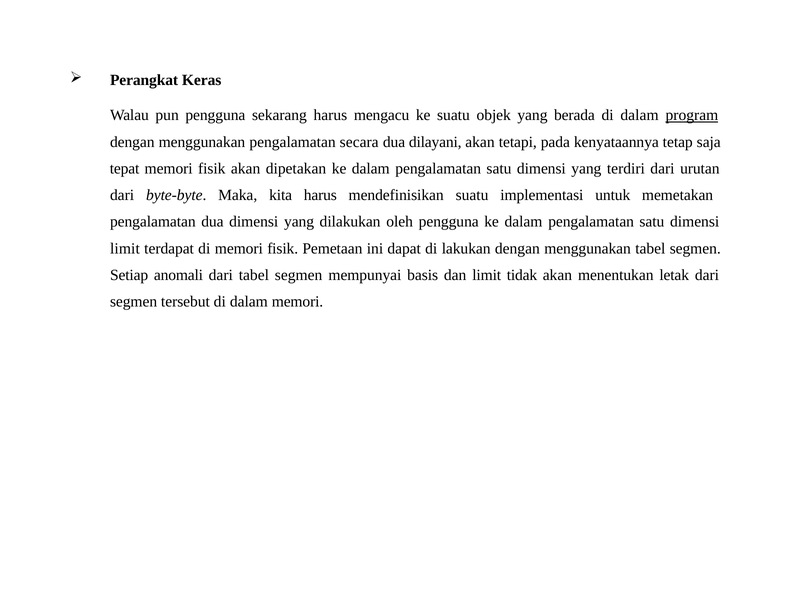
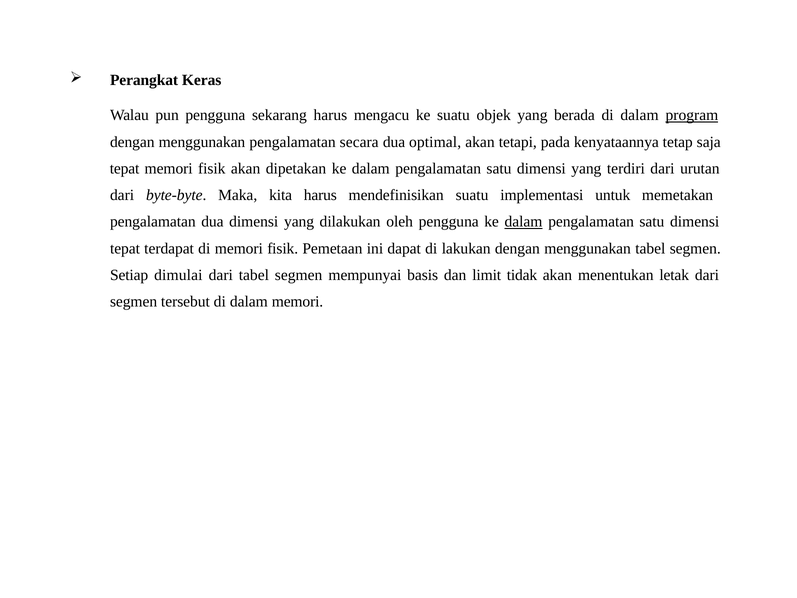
dilayani: dilayani -> optimal (435, 142)
dalam underline: none -> present (523, 222)
limit: limit -> tepat (125, 248)
anomali: anomali -> dimulai (178, 275)
